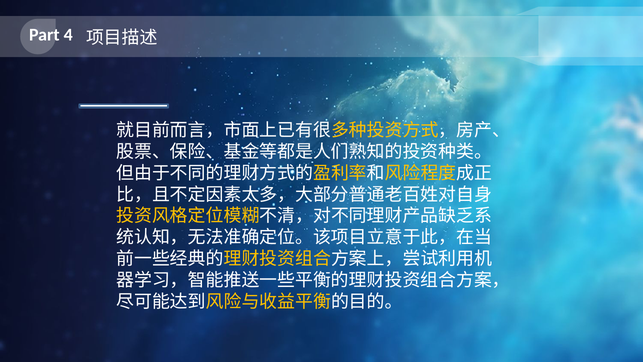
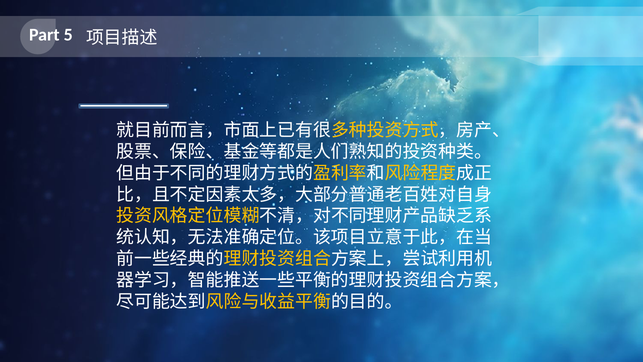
4: 4 -> 5 (68, 35)
